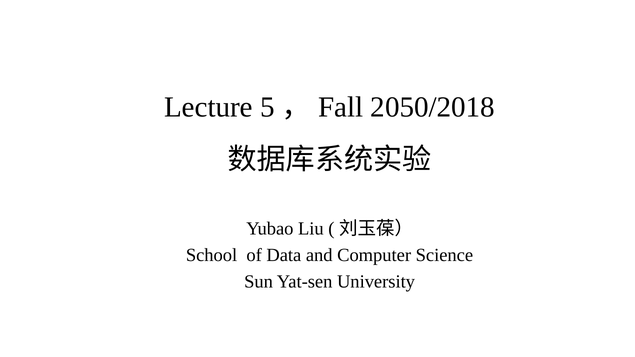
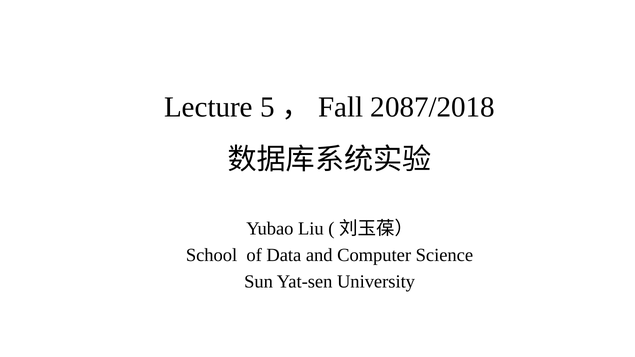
2050/2018: 2050/2018 -> 2087/2018 (433, 107)
